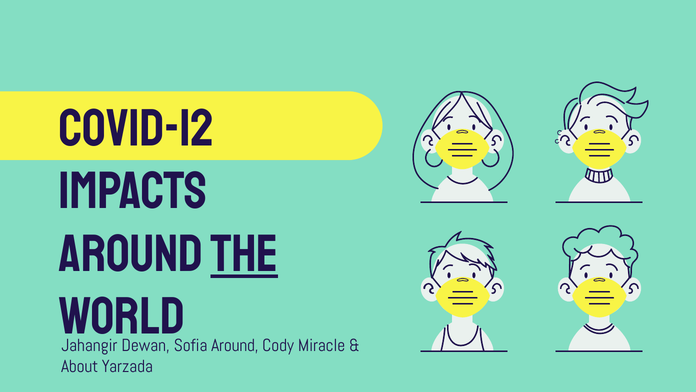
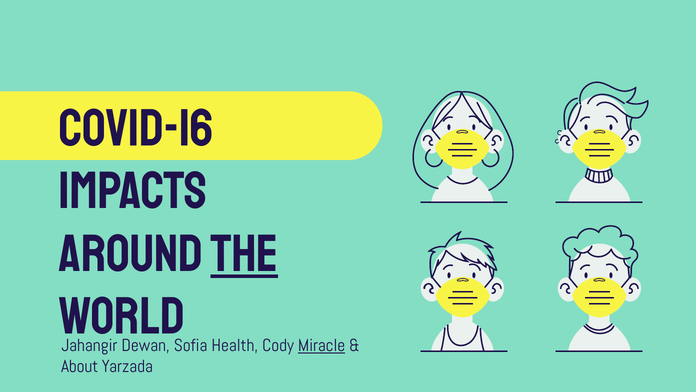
COVID-12: COVID-12 -> COVID-16 (136, 128)
Sofia Around: Around -> Health (235, 345)
Miracle underline: none -> present (322, 345)
